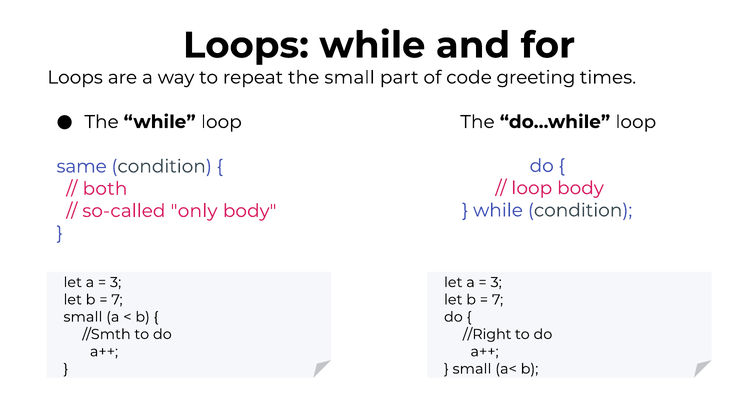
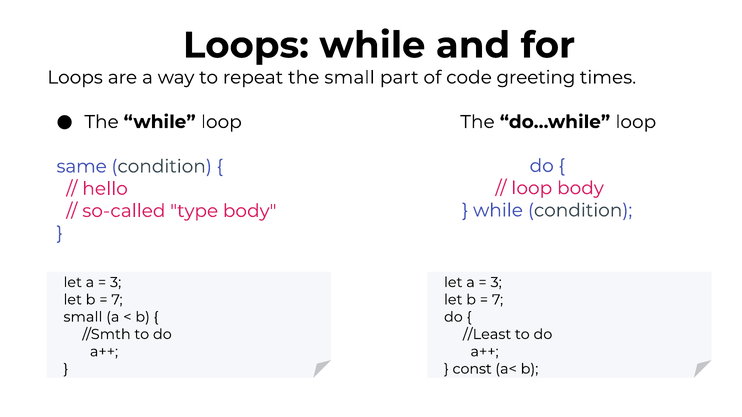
both: both -> hello (105, 189)
only: only -> type (194, 211)
//Right: //Right -> //Least (487, 335)
small: small -> const (472, 369)
